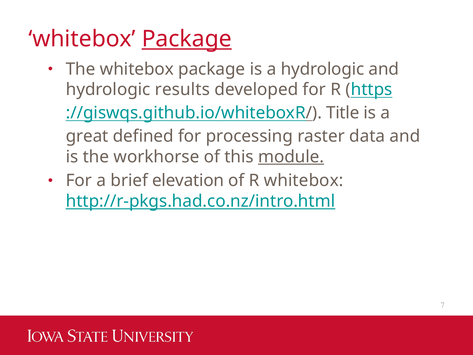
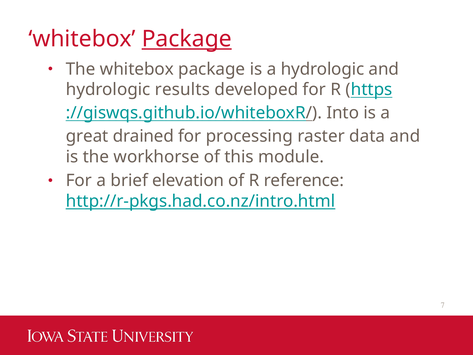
Title: Title -> Into (343, 113)
defined: defined -> drained (143, 136)
module underline: present -> none (291, 157)
R whitebox: whitebox -> reference (304, 181)
